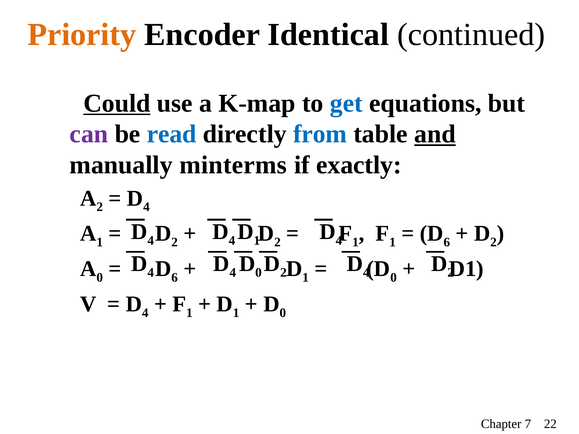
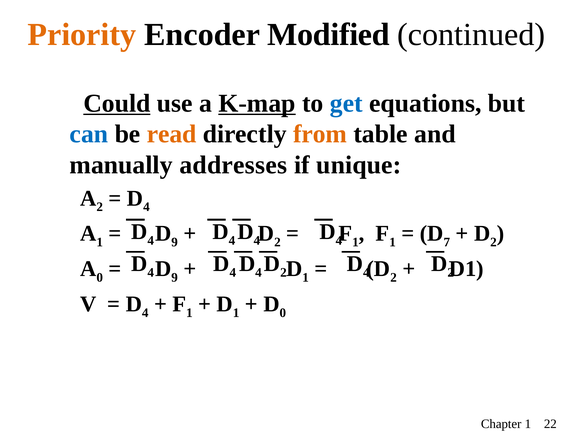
Identical: Identical -> Modified (328, 35)
K-map underline: none -> present (257, 103)
can colour: purple -> blue (89, 134)
read colour: blue -> orange (172, 134)
from colour: blue -> orange (320, 134)
and underline: present -> none (435, 134)
minterms: minterms -> addresses (233, 165)
exactly: exactly -> unique (359, 165)
1: 1 -> 4 (257, 241)
2: 2 -> 9 (175, 242)
6: 6 -> 7 (447, 242)
0: 0 -> 4 (258, 273)
6: 6 -> 9 (175, 278)
0: 0 -> 2 (394, 278)
Chapter 7: 7 -> 1 (528, 424)
